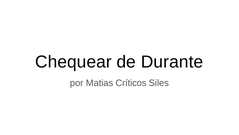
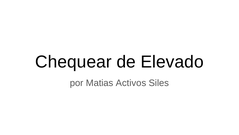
Durante: Durante -> Elevado (172, 62)
Críticos: Críticos -> Activos (131, 83)
